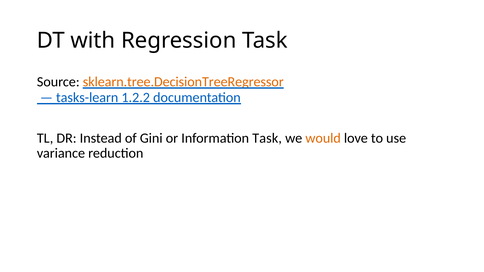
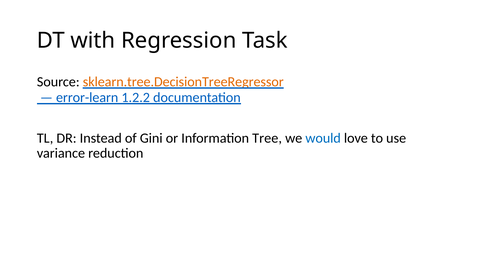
tasks-learn: tasks-learn -> error-learn (87, 98)
Information Task: Task -> Tree (267, 138)
would colour: orange -> blue (323, 138)
